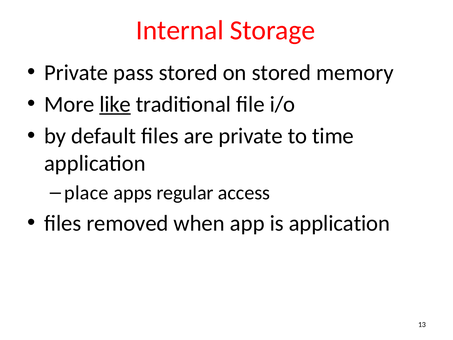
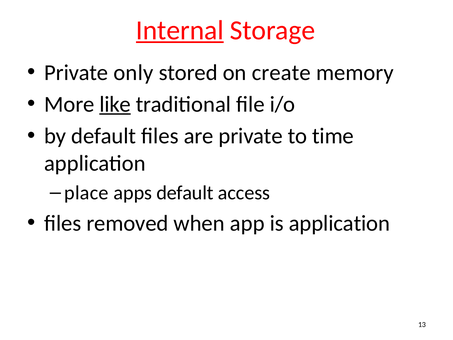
Internal underline: none -> present (180, 30)
pass: pass -> only (133, 73)
on stored: stored -> create (281, 73)
apps regular: regular -> default (185, 193)
